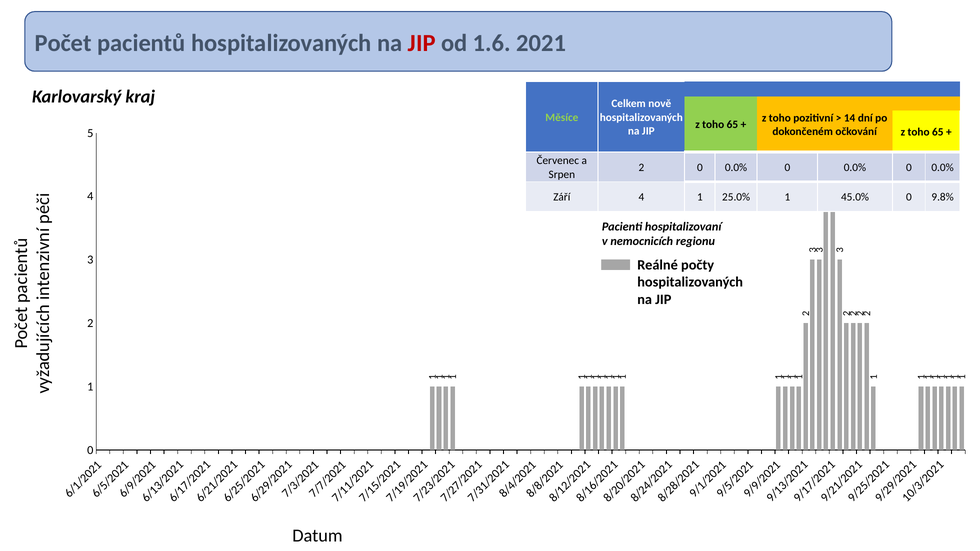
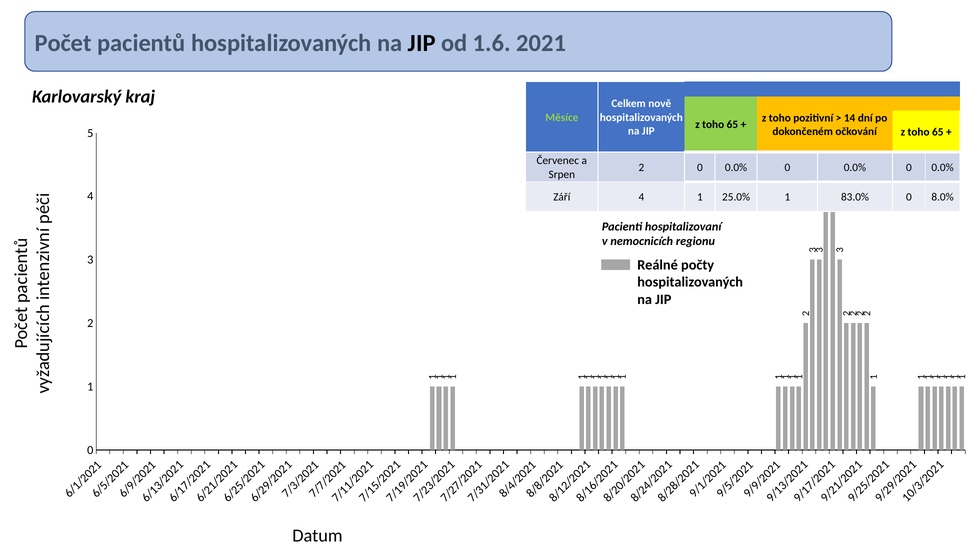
JIP colour: red -> black (422, 43)
45.0%: 45.0% -> 83.0% (855, 197)
9.8%: 9.8% -> 8.0% (943, 197)
